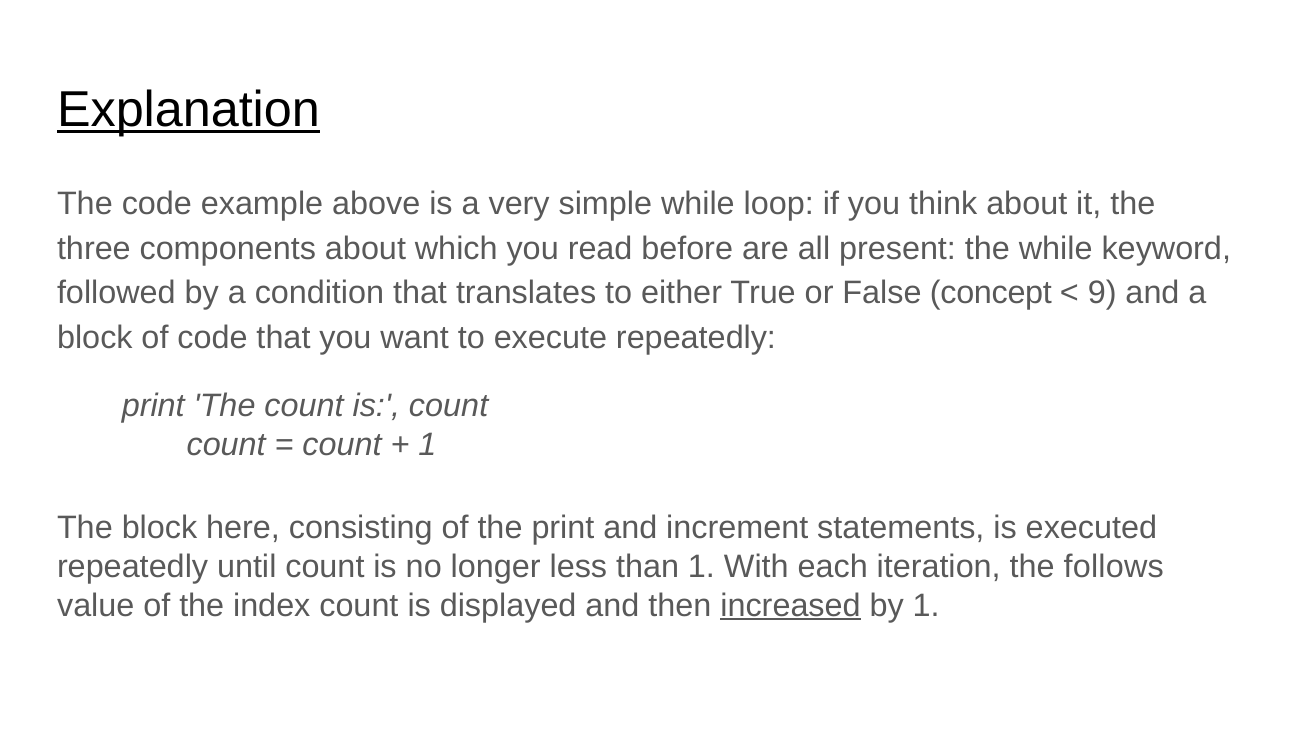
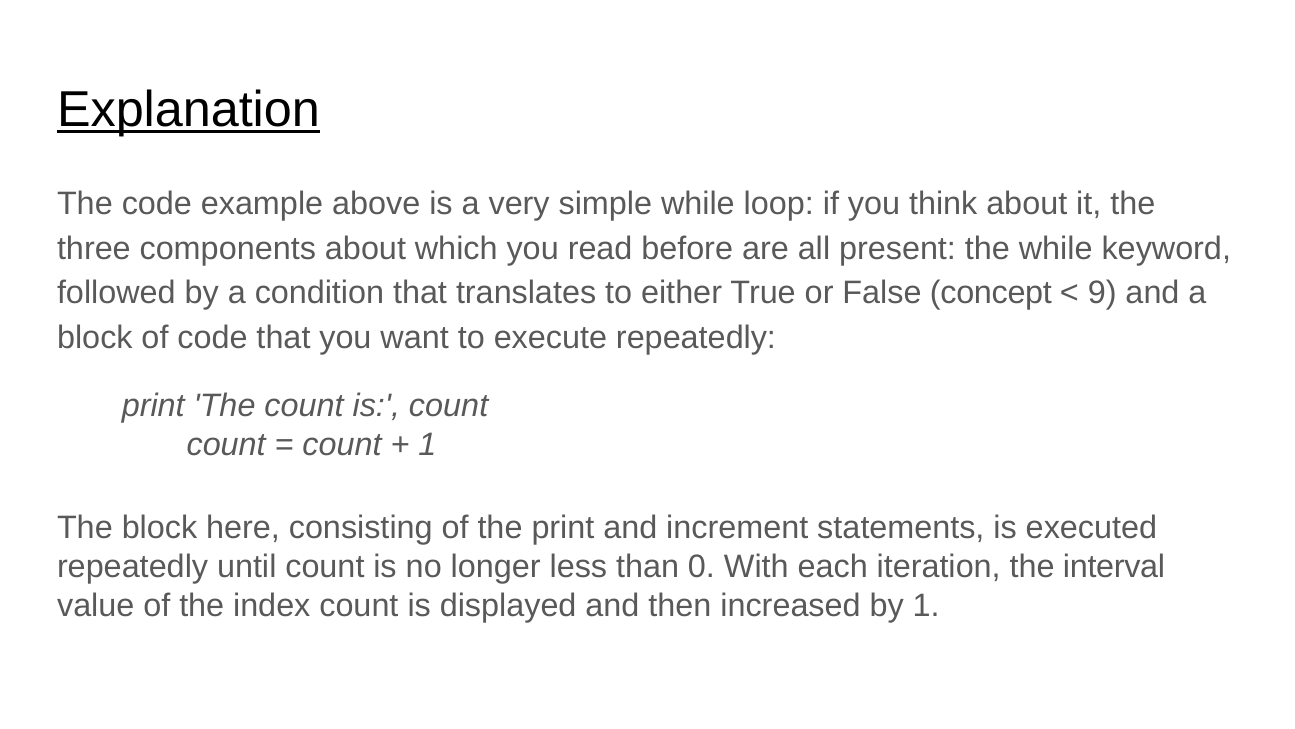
than 1: 1 -> 0 (701, 566)
follows: follows -> interval (1114, 566)
increased underline: present -> none (791, 605)
